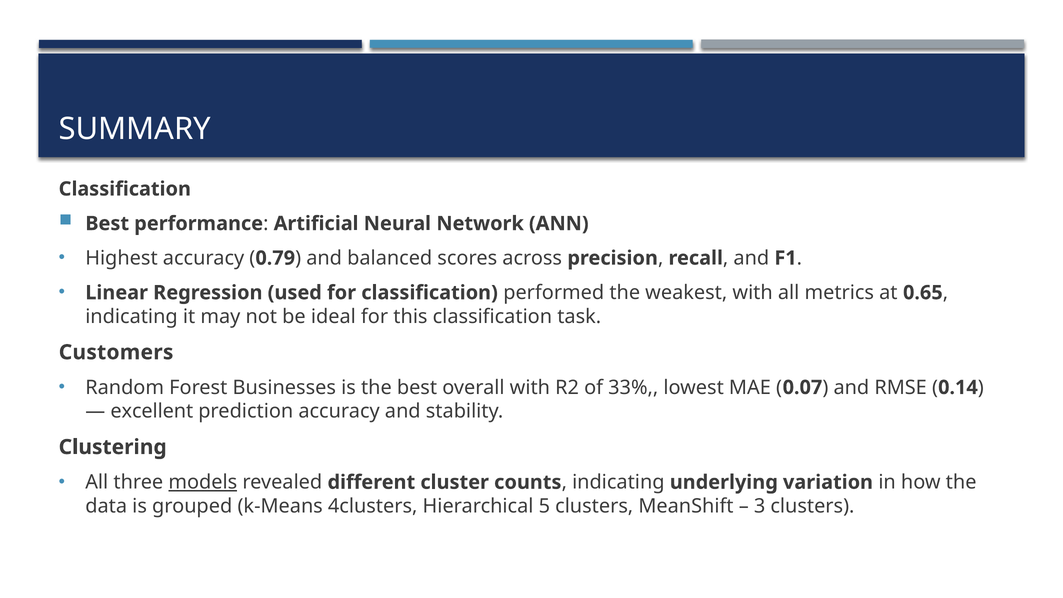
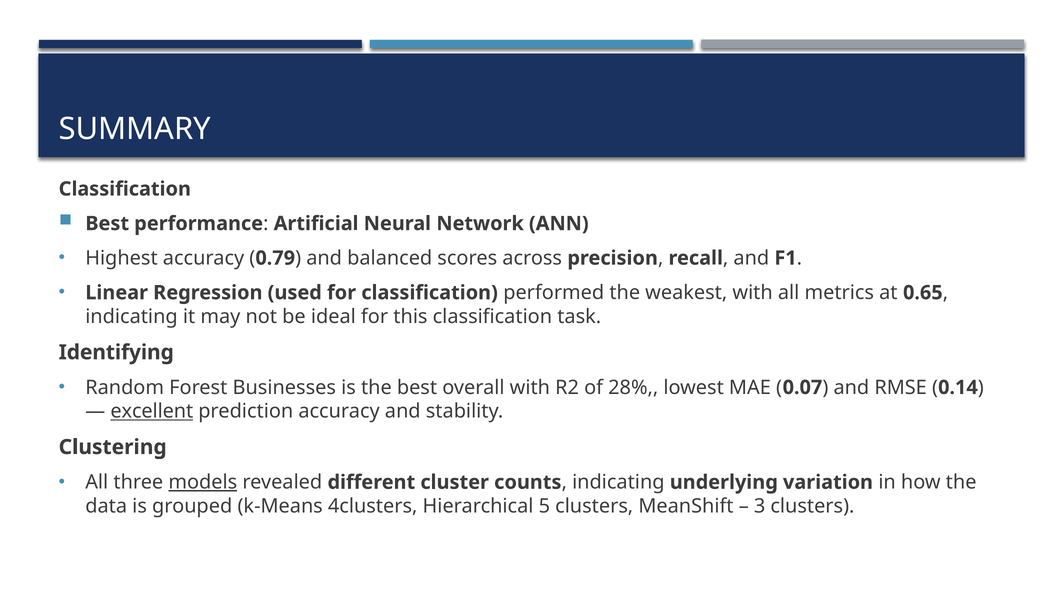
Customers: Customers -> Identifying (116, 352)
33%: 33% -> 28% (633, 387)
excellent underline: none -> present (152, 411)
